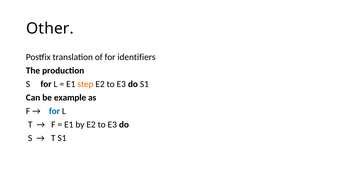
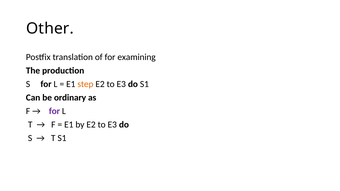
identifiers: identifiers -> examining (137, 57)
example: example -> ordinary (70, 98)
for colour: blue -> purple (54, 111)
